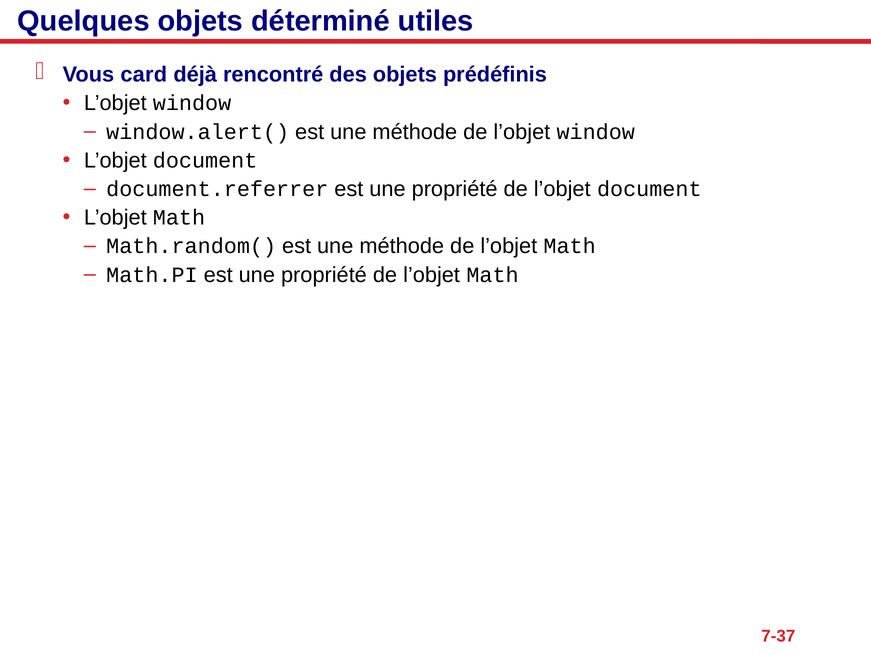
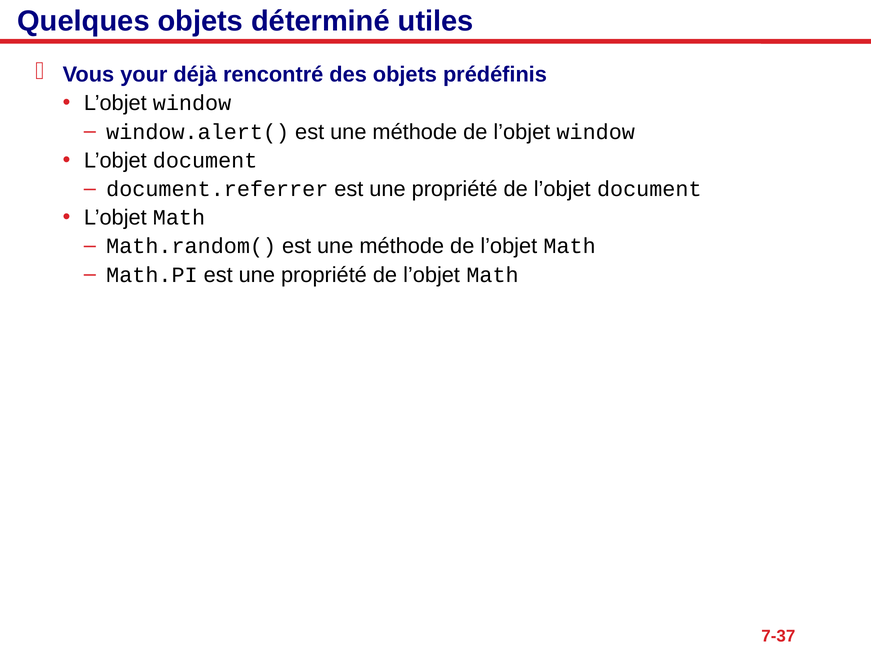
card: card -> your (144, 75)
